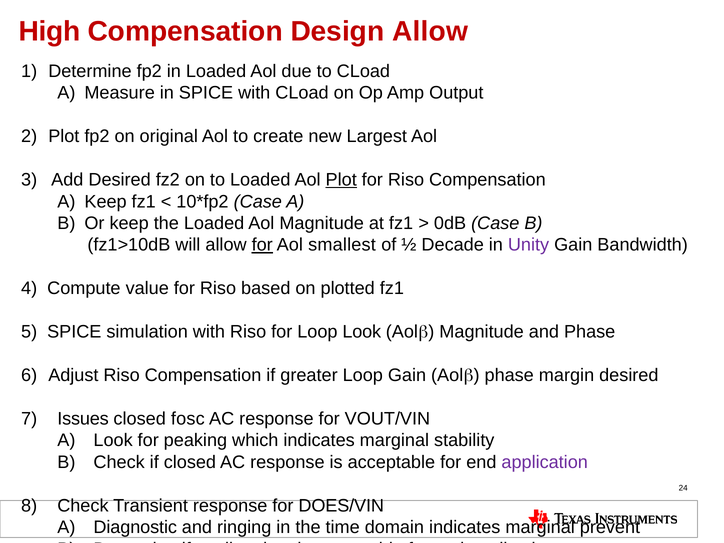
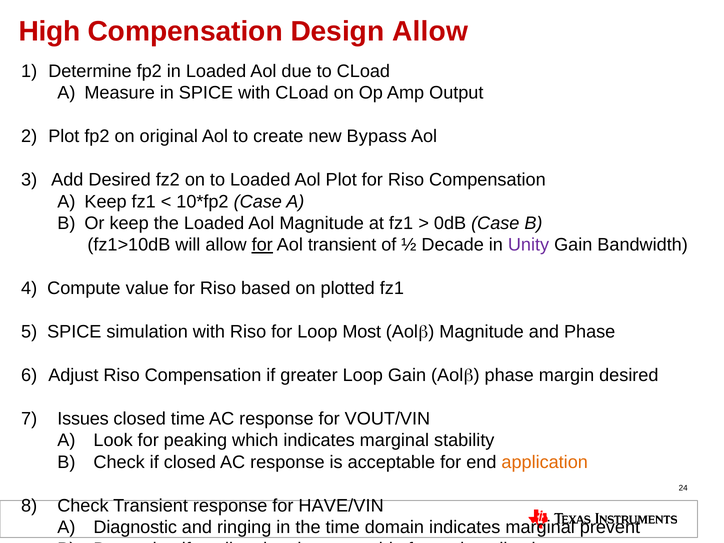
Largest: Largest -> Bypass (377, 136)
Plot underline: present -> none (341, 180)
Aol smallest: smallest -> transient (342, 245)
Loop Look: Look -> Most (362, 332)
closed fosc: fosc -> time (188, 419)
application colour: purple -> orange (545, 462)
DOES/VIN: DOES/VIN -> HAVE/VIN (341, 506)
